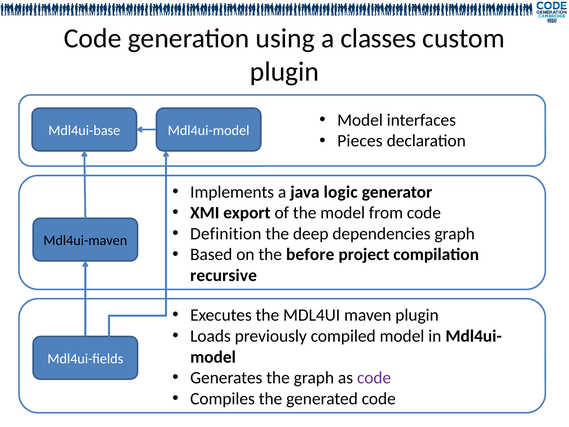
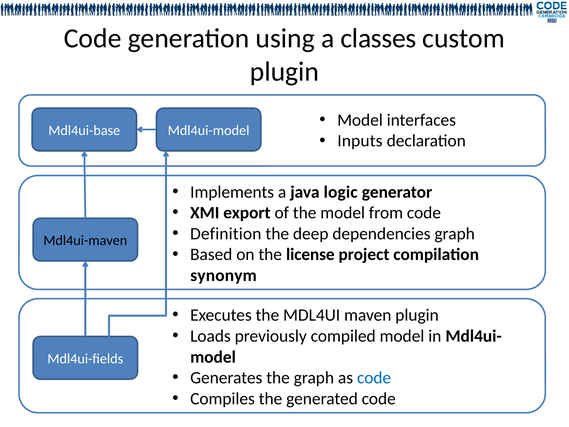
Pieces: Pieces -> Inputs (360, 141)
before: before -> license (310, 254)
recursive: recursive -> synonym (224, 275)
code colour: purple -> blue (374, 378)
